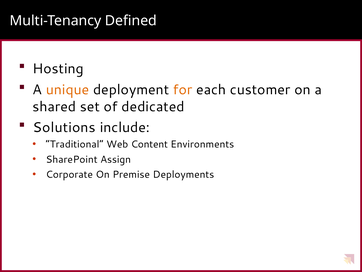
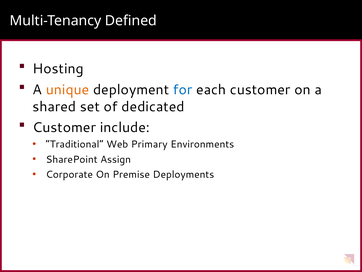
for colour: orange -> blue (183, 90)
Solutions: Solutions -> Customer (64, 127)
Content: Content -> Primary (149, 144)
